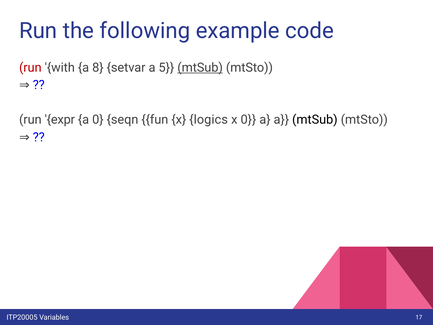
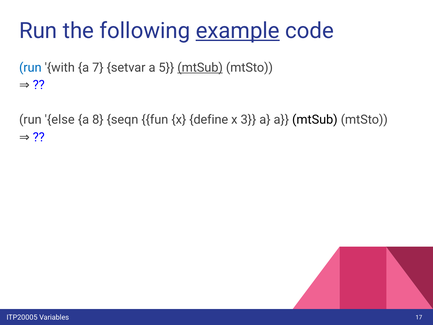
example underline: none -> present (238, 31)
run colour: red -> blue (30, 67)
8: 8 -> 7 (98, 67)
expr: expr -> else (60, 120)
a 0: 0 -> 8 (98, 120)
logics: logics -> define (209, 120)
x 0: 0 -> 3 (248, 120)
